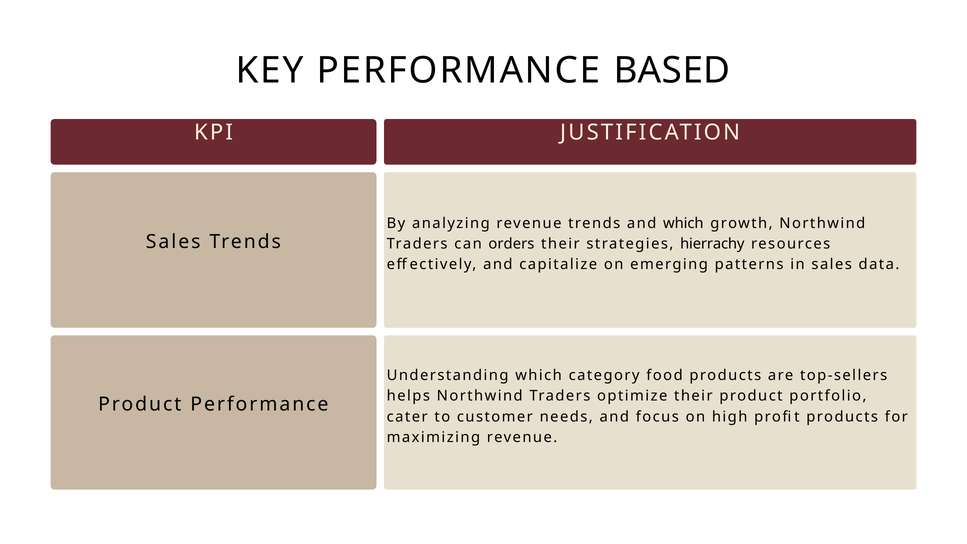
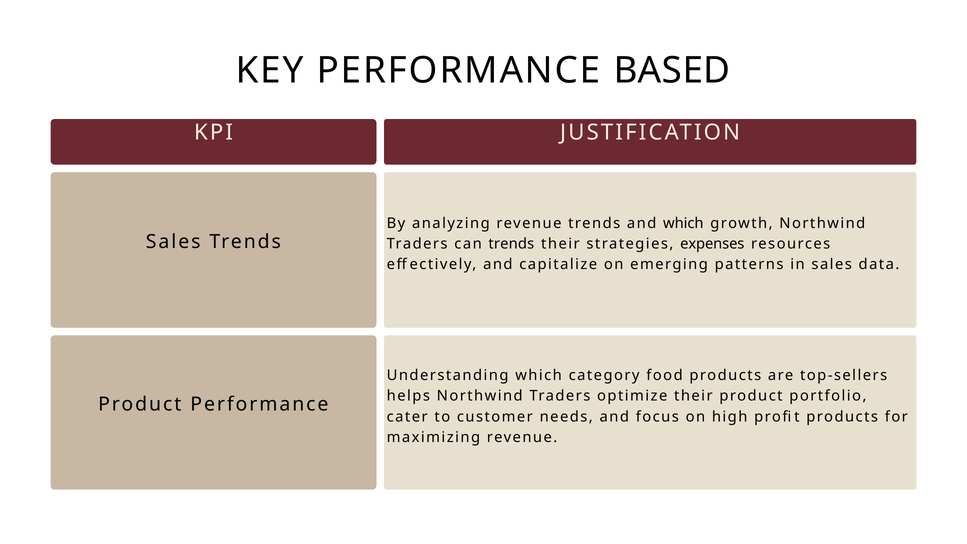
can orders: orders -> trends (511, 244)
hierrachy: hierrachy -> expenses (712, 244)
